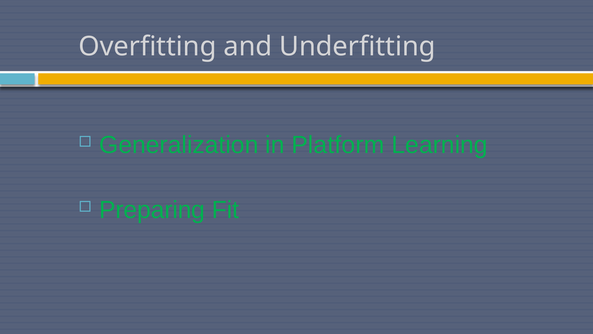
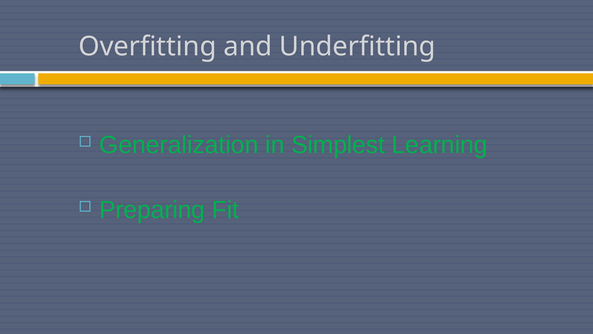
Platform: Platform -> Simplest (338, 145)
